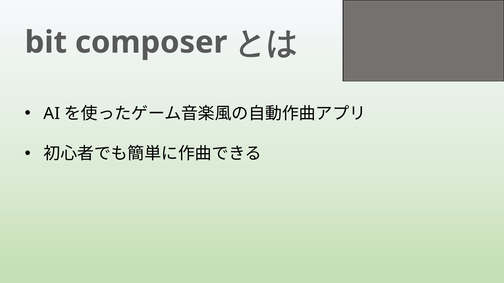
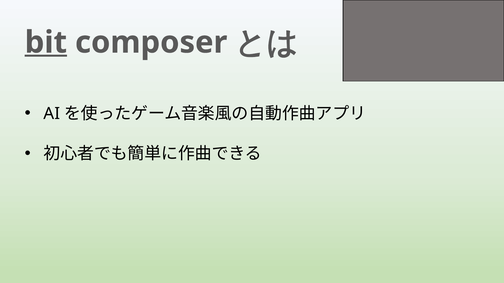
bit underline: none -> present (46, 42)
